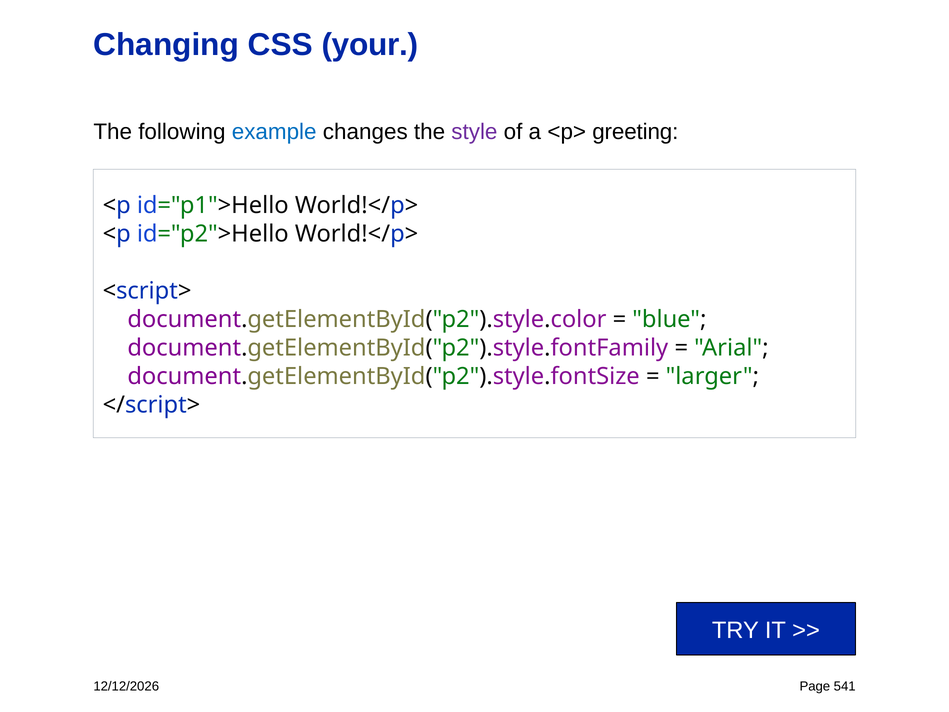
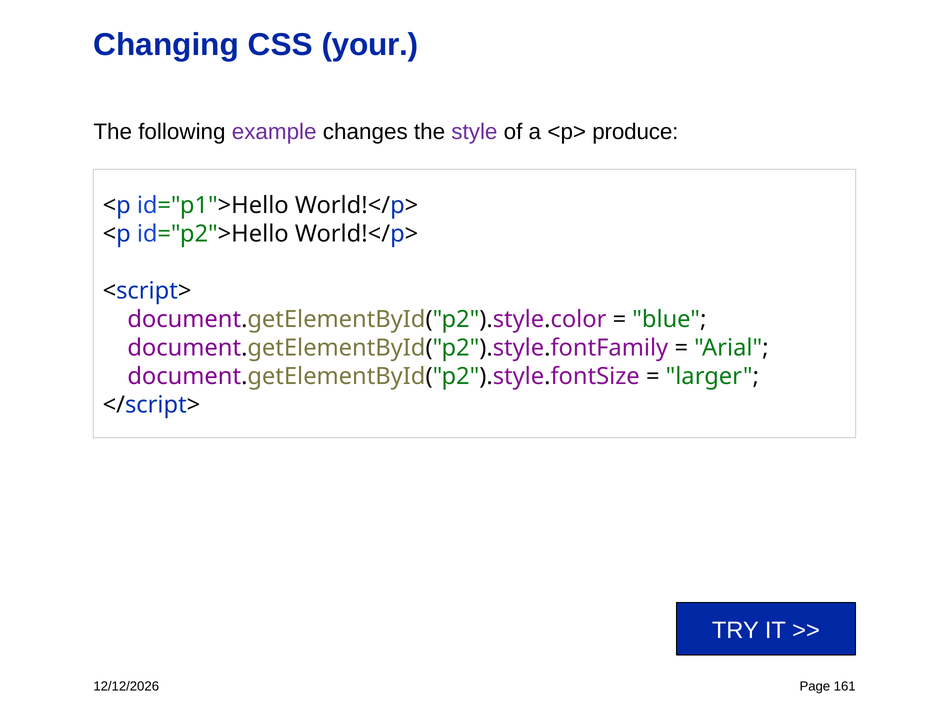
example colour: blue -> purple (274, 132)
greeting: greeting -> produce (635, 132)
541: 541 -> 161 (845, 686)
